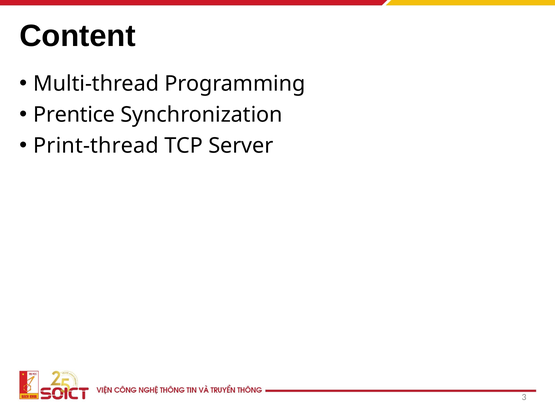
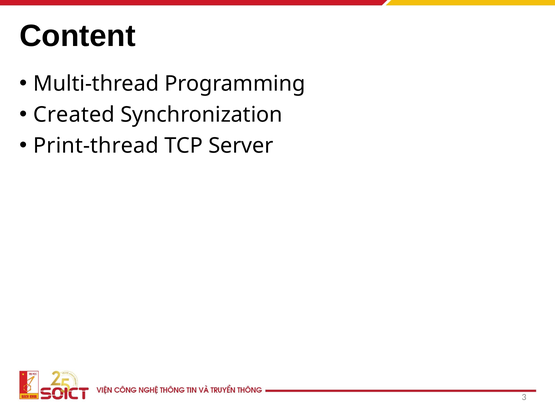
Prentice: Prentice -> Created (74, 115)
